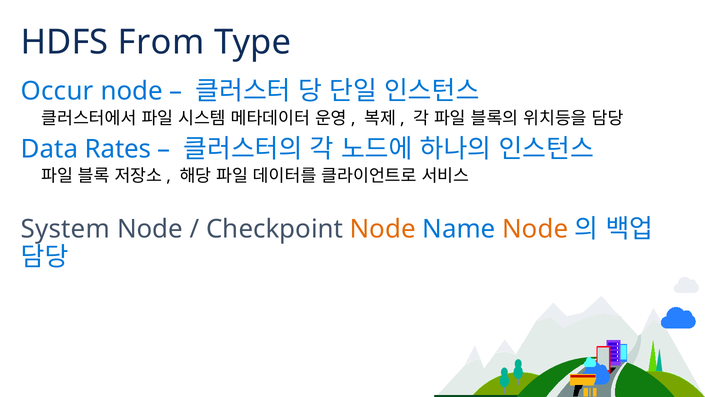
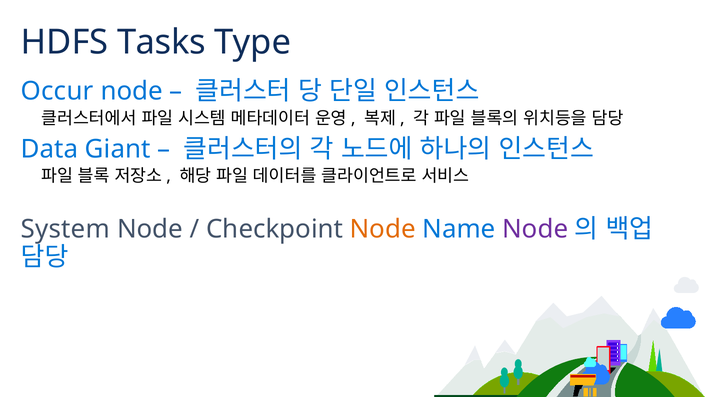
From: From -> Tasks (161, 43)
Rates: Rates -> Giant (118, 149)
Node colour: orange -> purple (535, 229)
